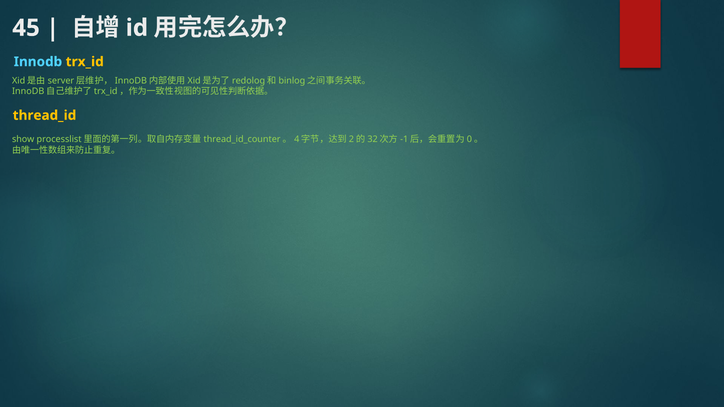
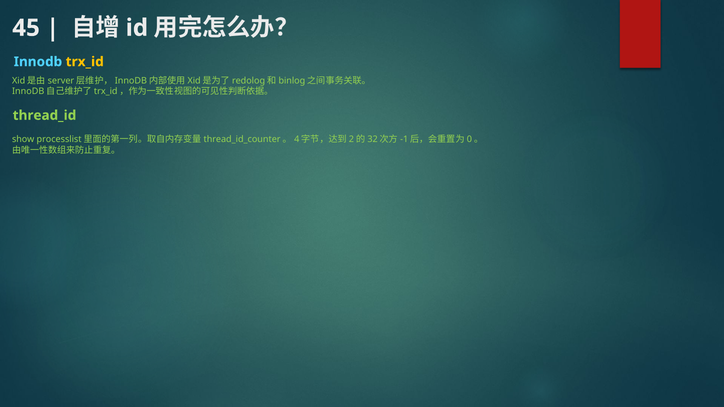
thread_id colour: yellow -> light green (44, 115)
